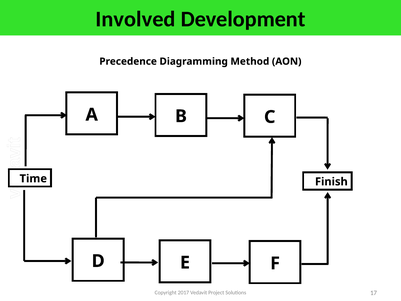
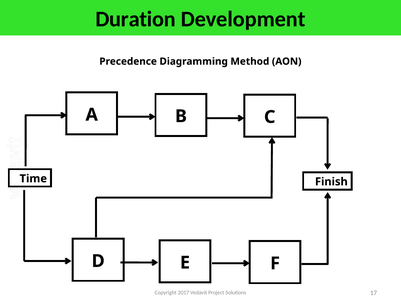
Involved: Involved -> Duration (136, 19)
